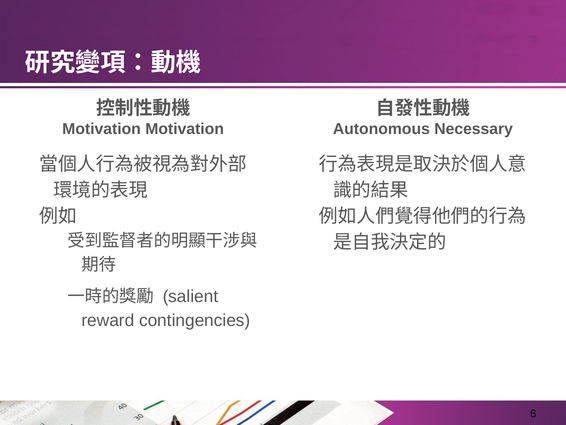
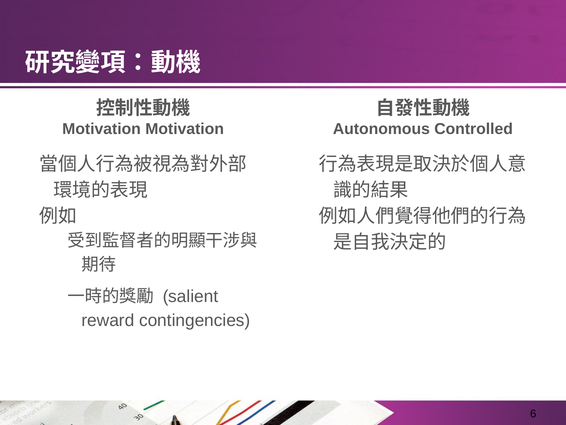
Necessary: Necessary -> Controlled (474, 129)
